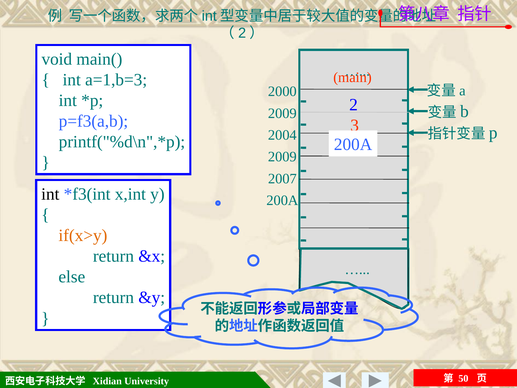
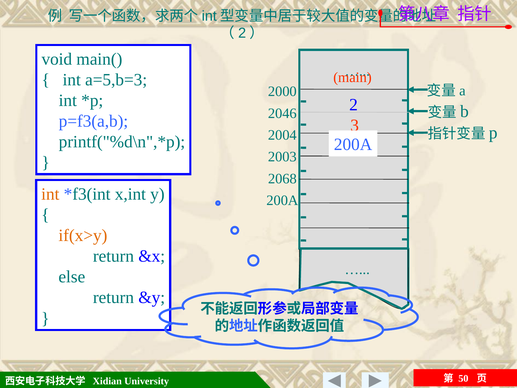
a=1,b=3: a=1,b=3 -> a=5,b=3 (116, 80)
2009: 2009 -> 2046 (282, 113)
2009: 2009 -> 2003 (282, 157)
2007: 2007 -> 2068 (282, 179)
int colour: black -> orange (50, 194)
